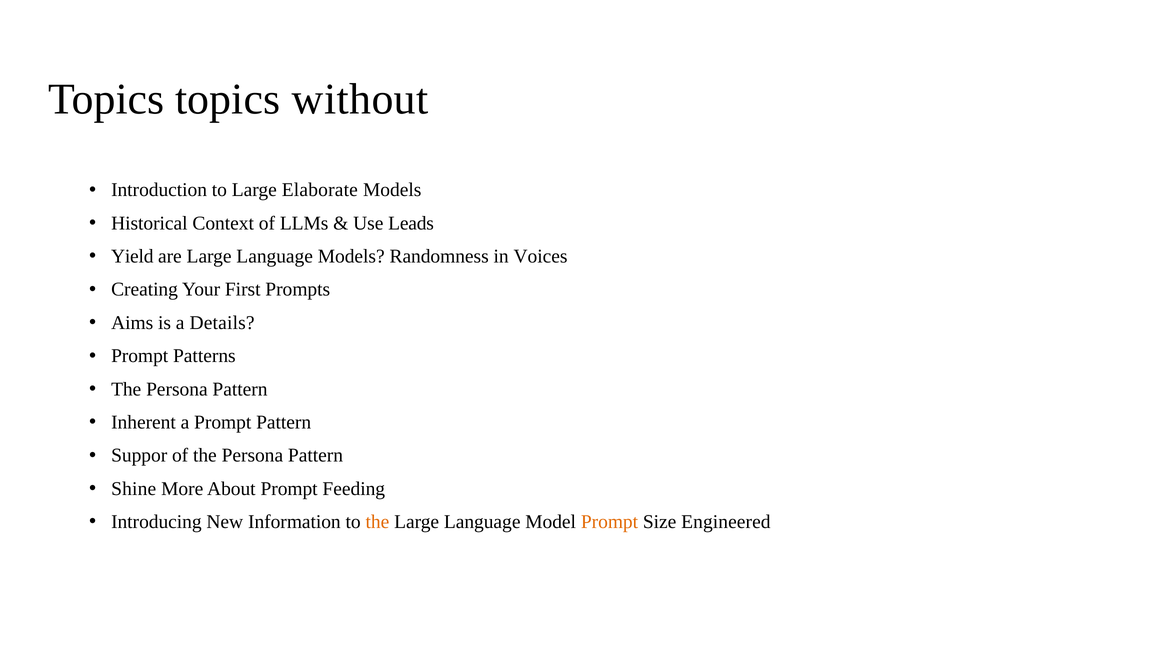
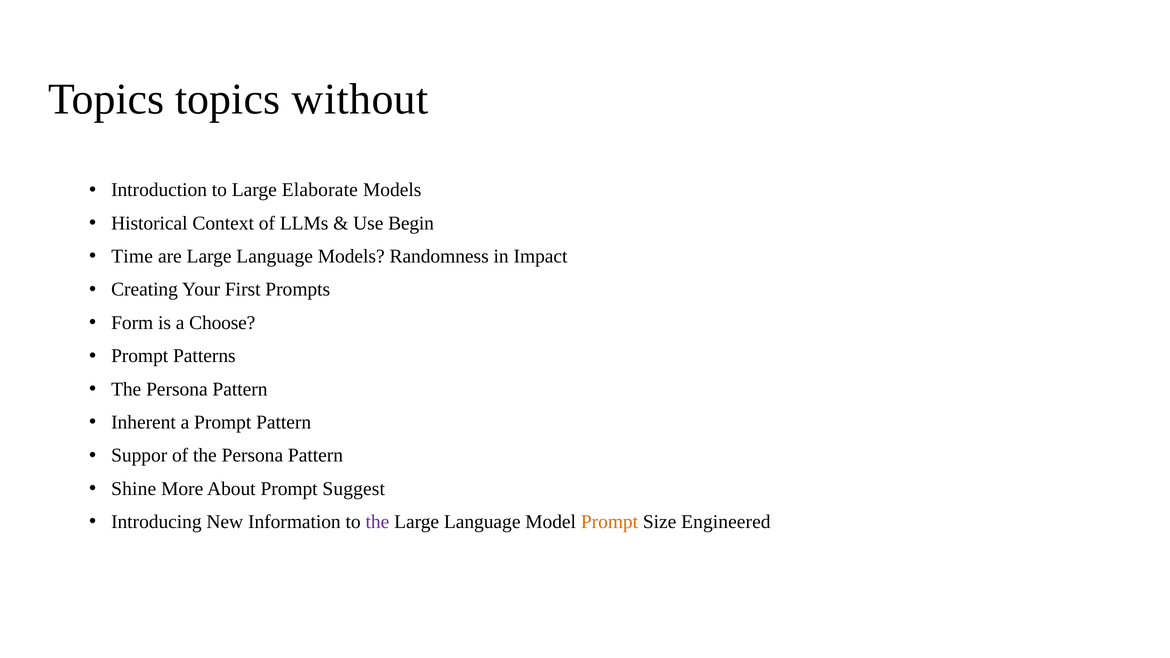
Leads: Leads -> Begin (411, 223)
Yield: Yield -> Time (132, 256)
Voices: Voices -> Impact (541, 256)
Aims: Aims -> Form (132, 323)
Details: Details -> Choose (222, 323)
Feeding: Feeding -> Suggest (354, 489)
the colour: orange -> purple (377, 522)
